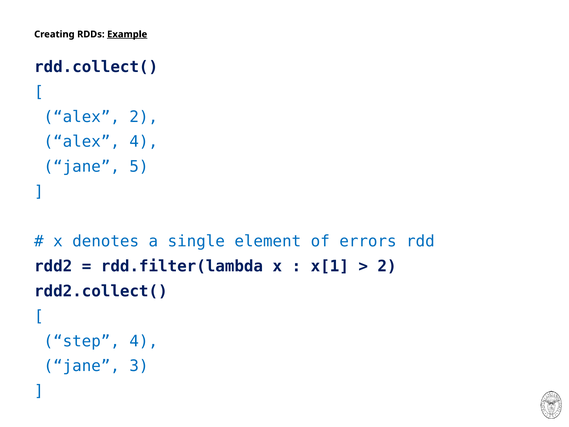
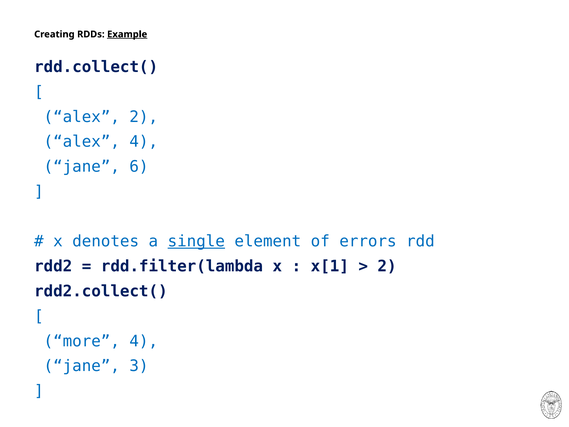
5: 5 -> 6 (139, 167)
single underline: none -> present (196, 241)
step: step -> more (82, 341)
